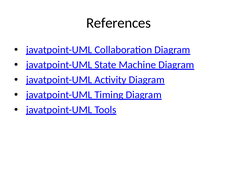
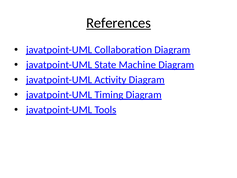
References underline: none -> present (119, 23)
